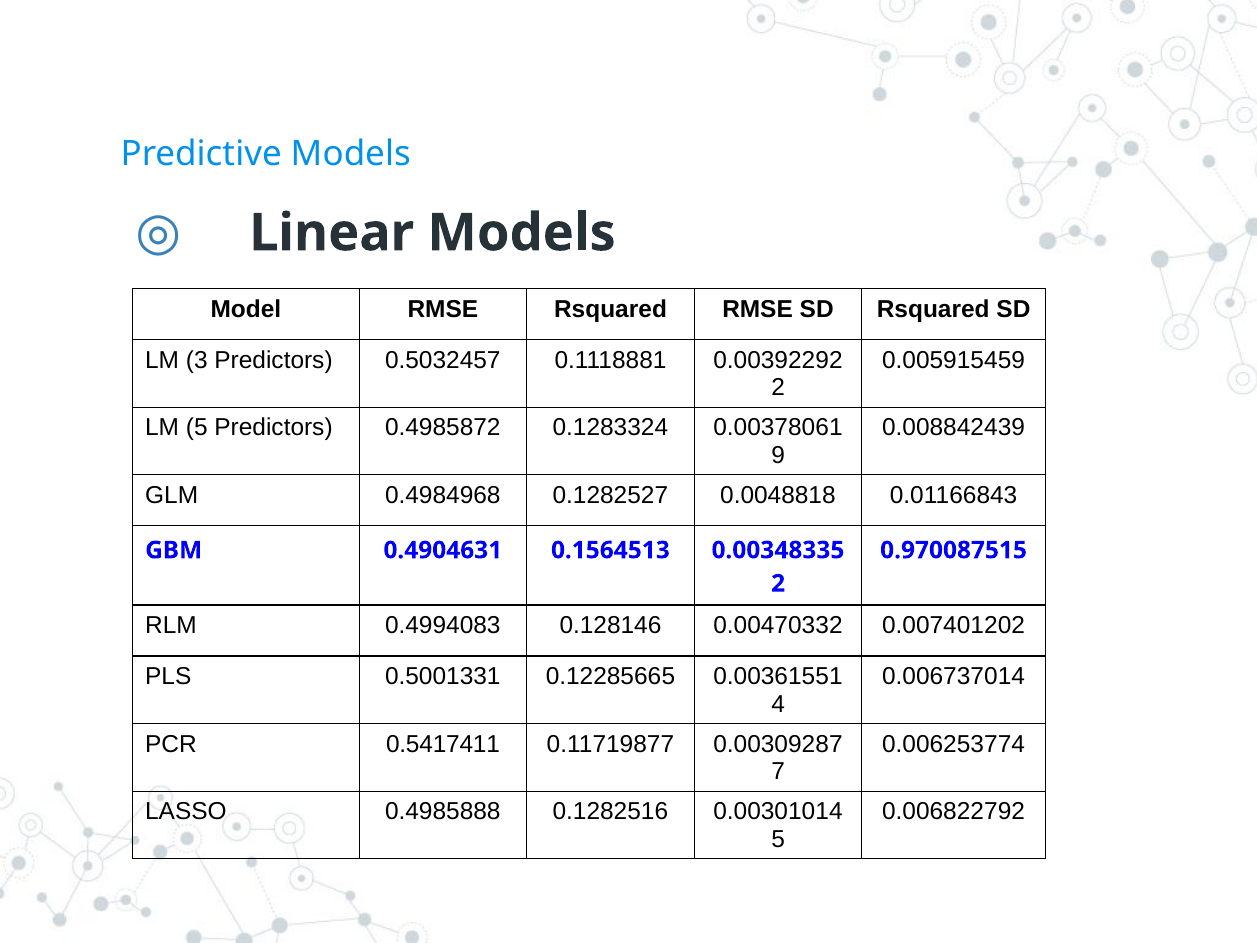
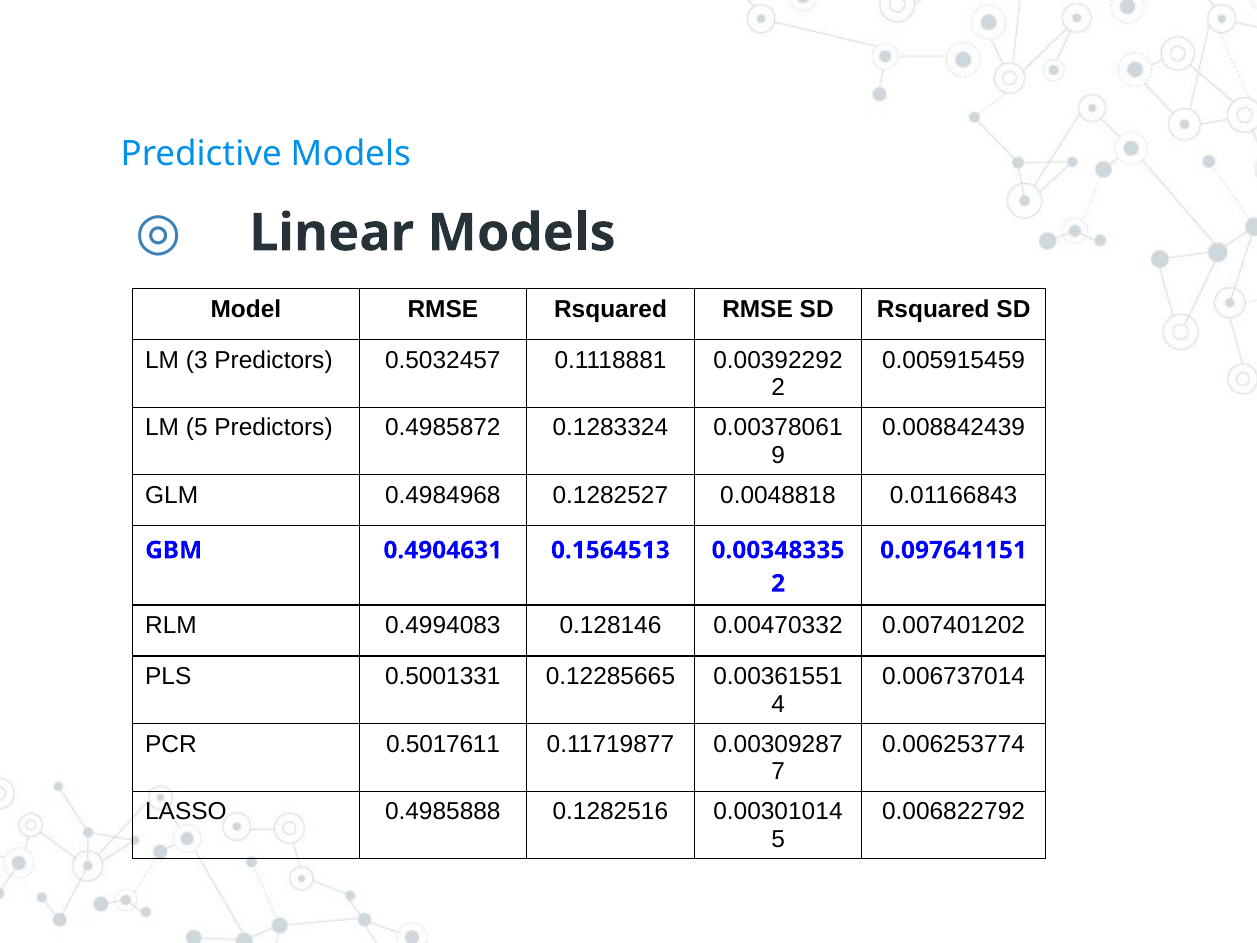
0.970087515: 0.970087515 -> 0.097641151 (954, 550)
0.5417411: 0.5417411 -> 0.5017611 (443, 744)
